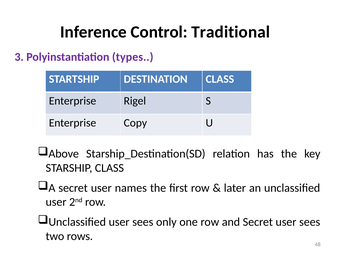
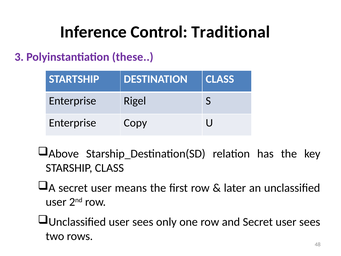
types: types -> these (133, 57)
names: names -> means (131, 188)
